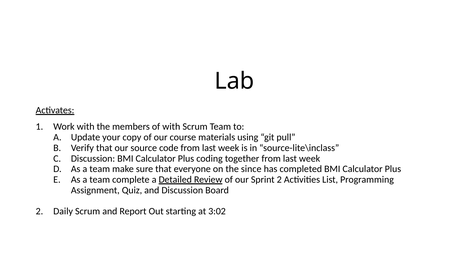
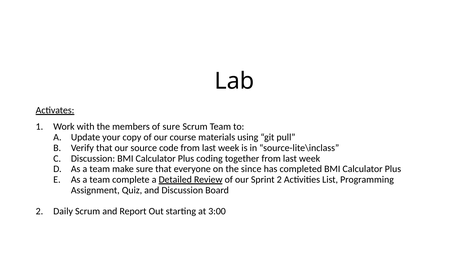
of with: with -> sure (171, 127)
3:02: 3:02 -> 3:00 (217, 211)
